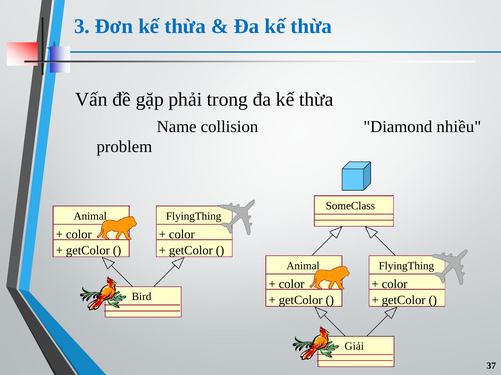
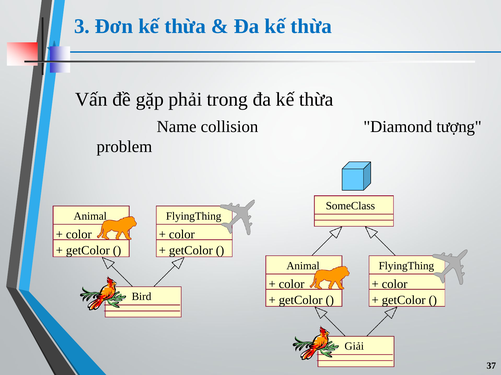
nhiều: nhiều -> tượng (459, 127)
